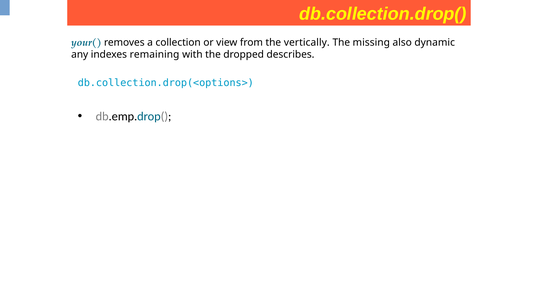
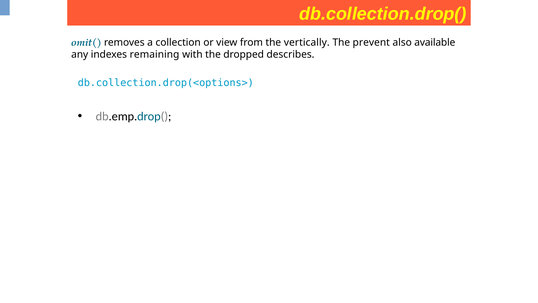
your(: your( -> omit( (87, 42)
missing: missing -> prevent (371, 42)
dynamic: dynamic -> available (435, 42)
